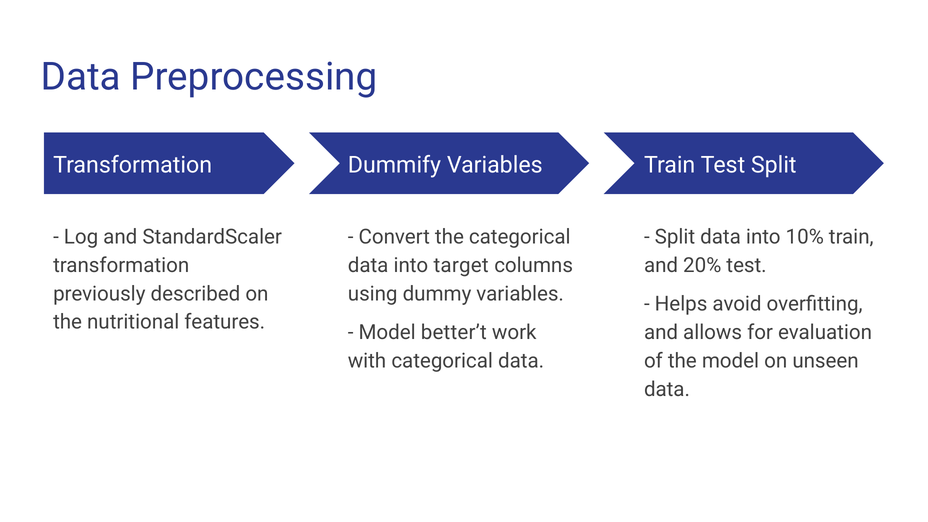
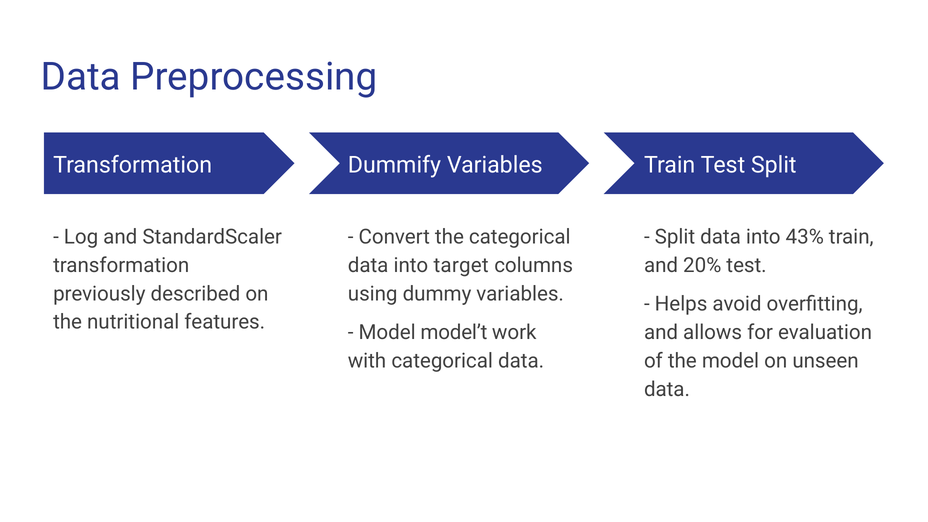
10%: 10% -> 43% (805, 237)
better’t: better’t -> model’t (454, 333)
